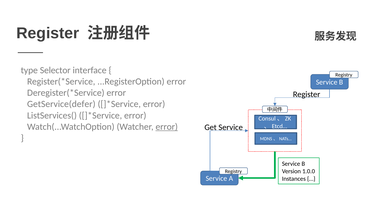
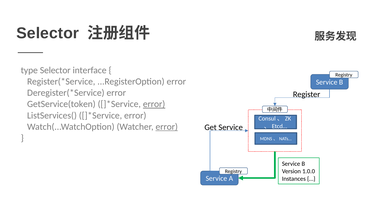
Register: Register -> Selector (48, 33)
GetService(defer: GetService(defer -> GetService(token (61, 104)
error underline: none -> present (154, 104)
